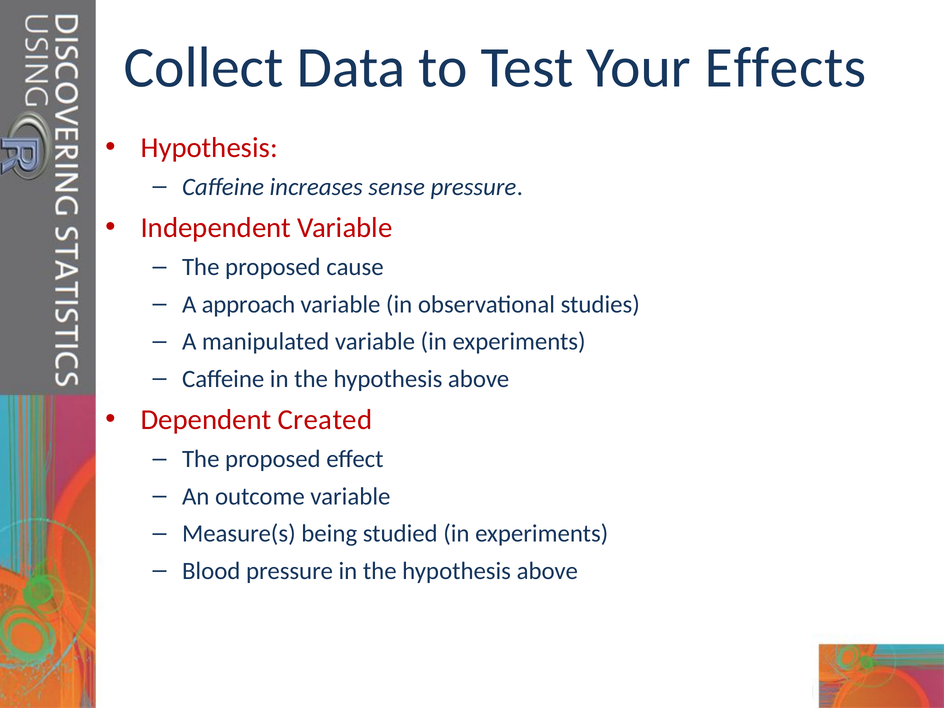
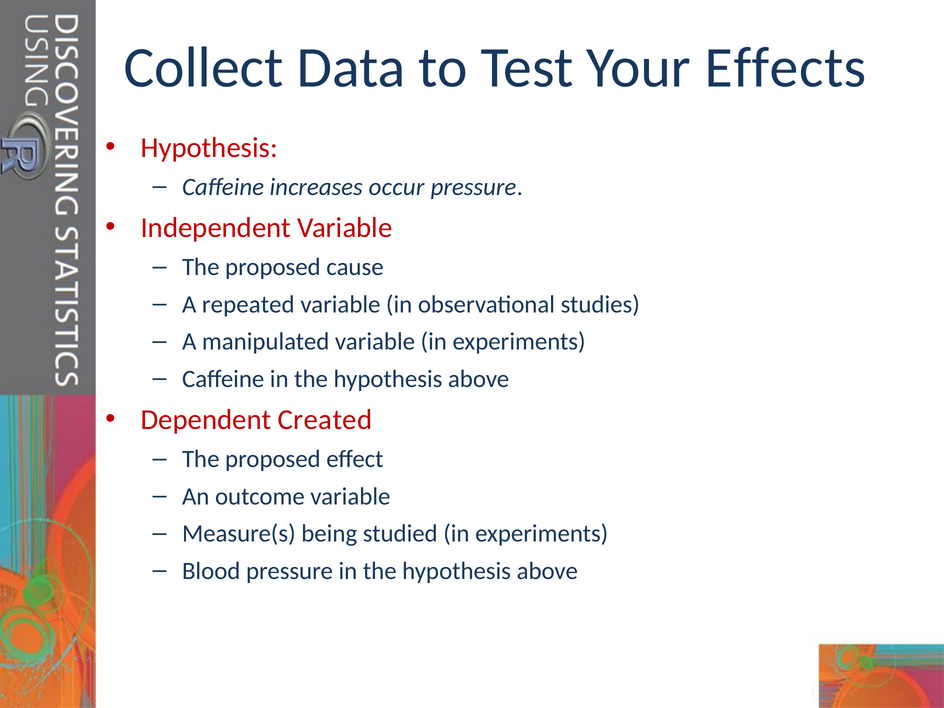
sense: sense -> occur (397, 187)
approach: approach -> repeated (248, 304)
